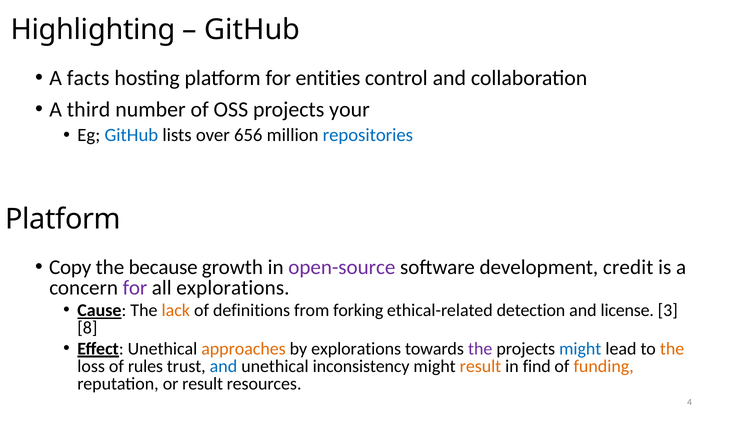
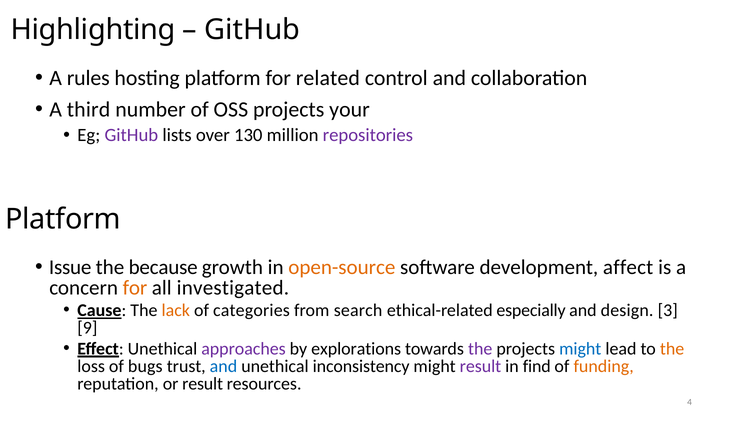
facts: facts -> rules (88, 78)
entities: entities -> related (328, 78)
GitHub colour: blue -> purple (131, 135)
656: 656 -> 130 (248, 135)
repositories colour: blue -> purple (368, 135)
Copy: Copy -> Issue (70, 268)
open-source colour: purple -> orange (342, 268)
credit: credit -> affect (628, 268)
for colour: purple -> orange (135, 288)
all explorations: explorations -> investigated (233, 288)
definitions: definitions -> categories (251, 311)
forking: forking -> search (358, 311)
detection: detection -> especially (531, 311)
license: license -> design (627, 311)
8: 8 -> 9 (87, 328)
approaches colour: orange -> purple (243, 349)
rules: rules -> bugs (145, 367)
result colour: orange -> purple (480, 367)
